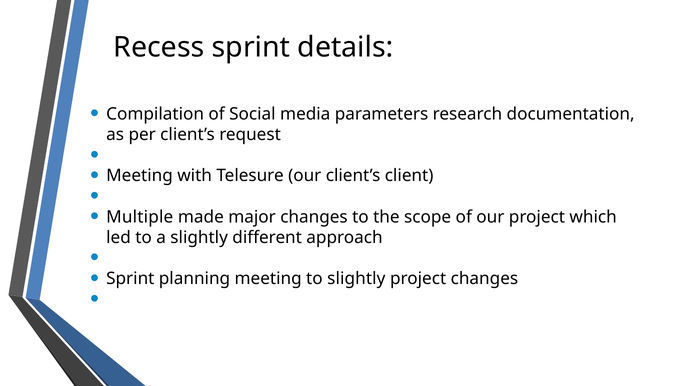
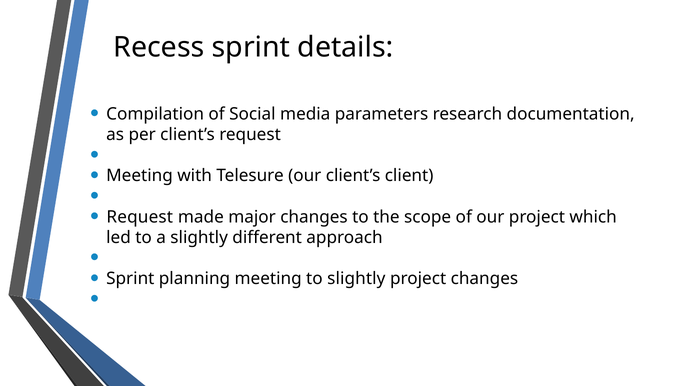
Multiple: Multiple -> Request (140, 217)
